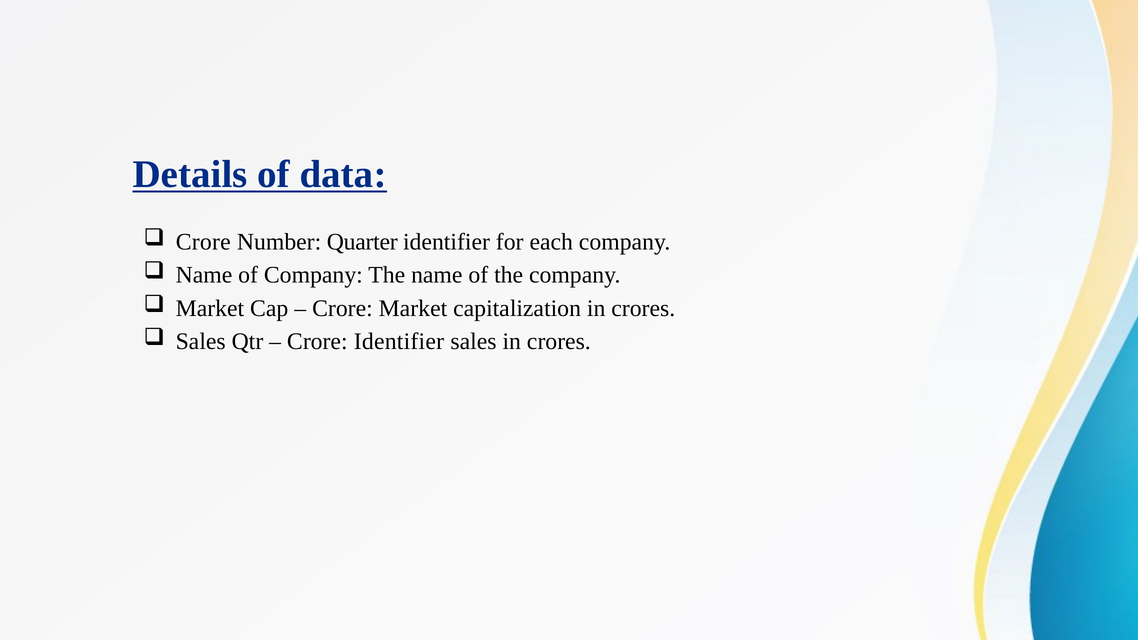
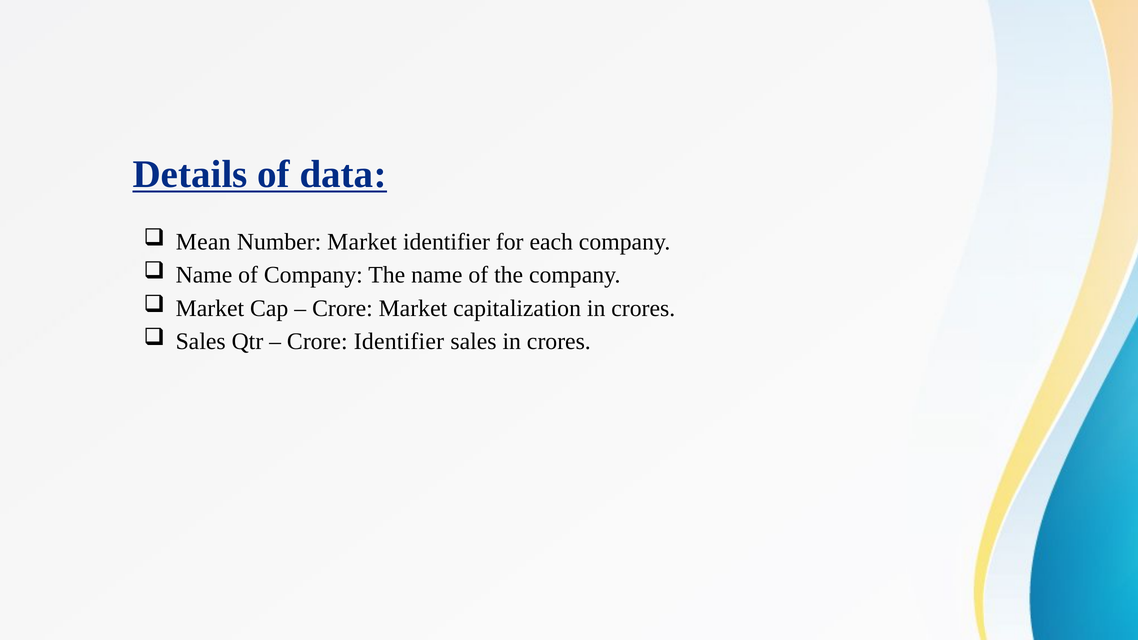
Crore: Crore -> Mean (203, 242)
Number Quarter: Quarter -> Market (362, 242)
